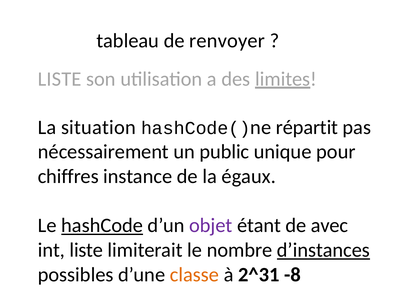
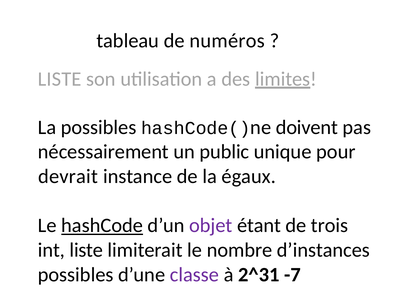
renvoyer: renvoyer -> numéros (227, 41)
La situation: situation -> possibles (99, 127)
répartit: répartit -> doivent (307, 127)
chiffres: chiffres -> devrait (68, 176)
avec: avec -> trois (330, 225)
d’instances underline: present -> none (323, 250)
classe colour: orange -> purple (194, 274)
-8: -8 -> -7 (292, 274)
